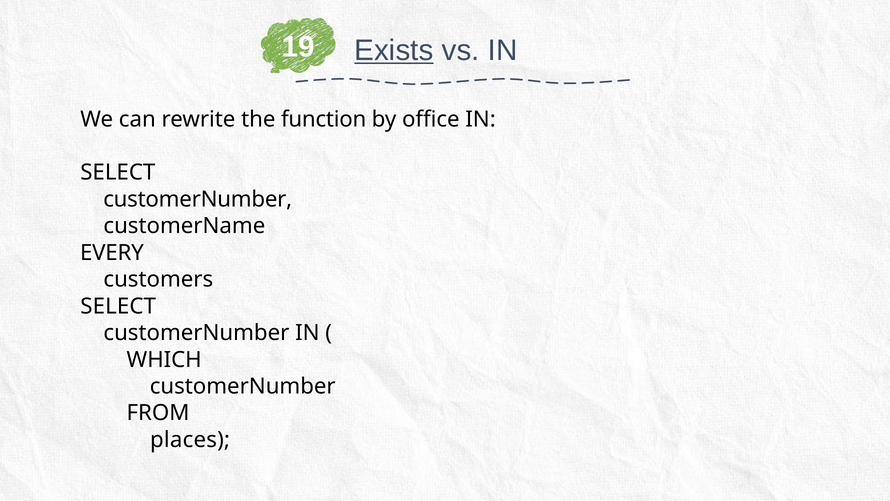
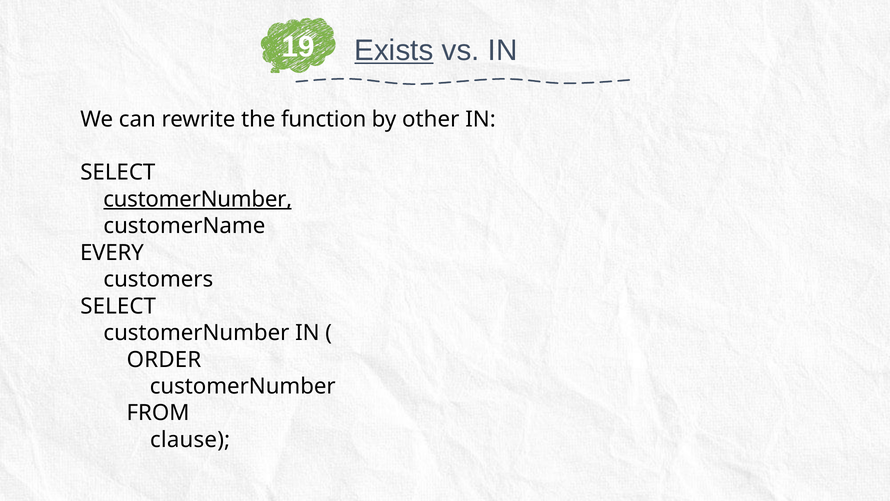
office: office -> other (431, 119)
customerNumber underline: none -> present (198, 199)
WHICH: WHICH -> ORDER (164, 359)
places: places -> clause (190, 439)
